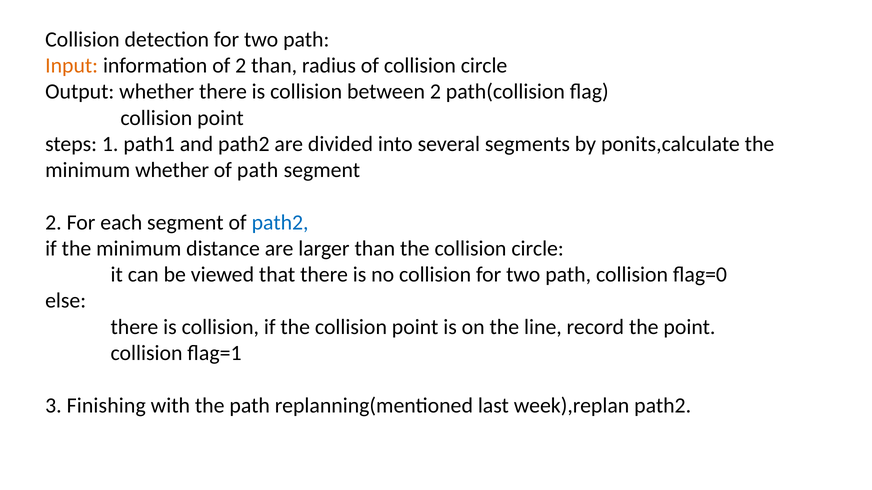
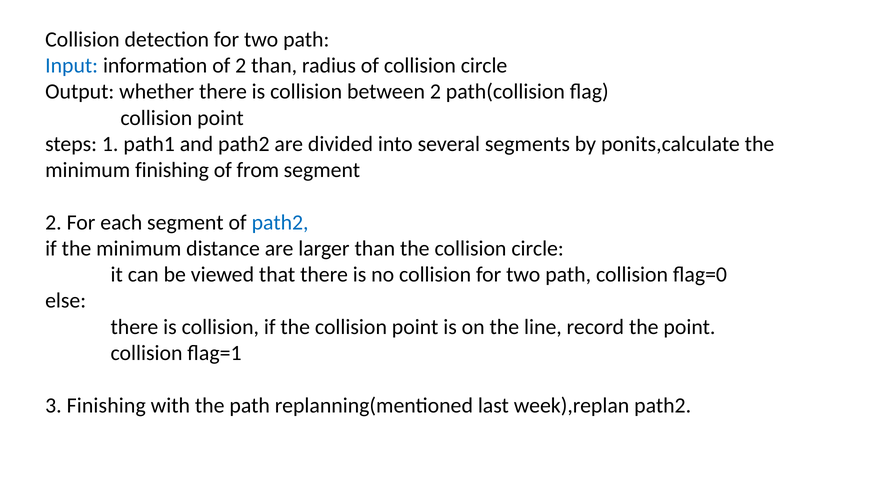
Input colour: orange -> blue (72, 66)
minimum whether: whether -> finishing (172, 170)
of path: path -> from (258, 170)
